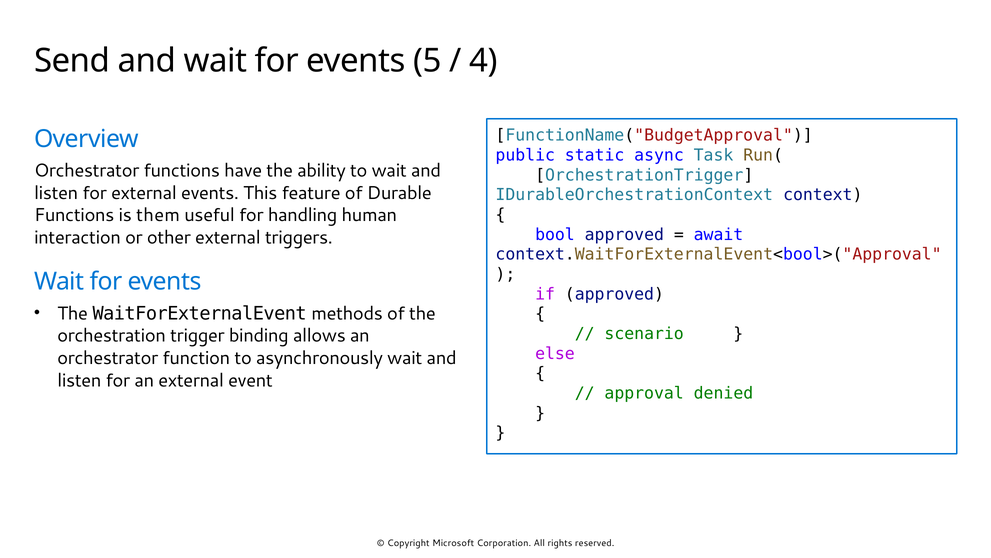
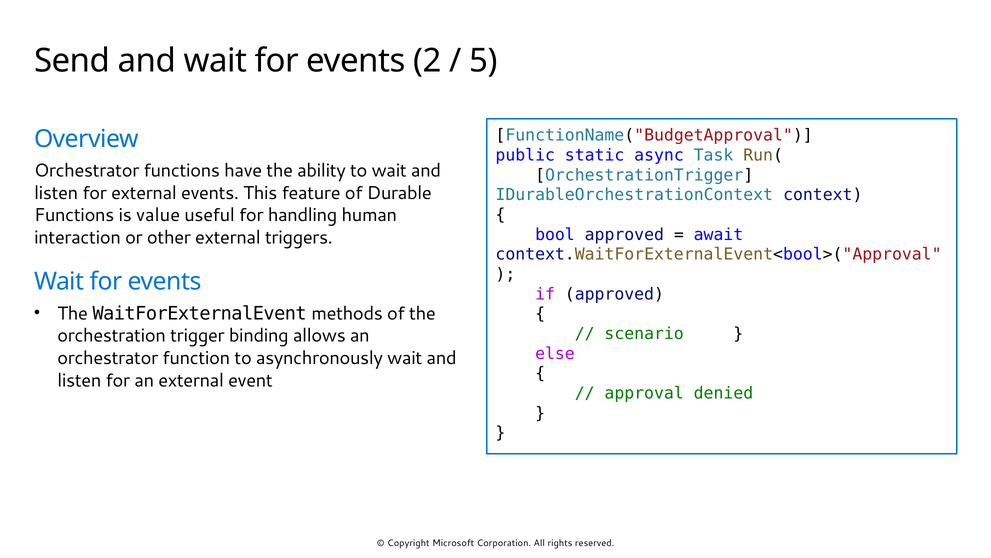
5: 5 -> 2 (427, 61)
4: 4 -> 5 (483, 61)
them: them -> value (158, 215)
